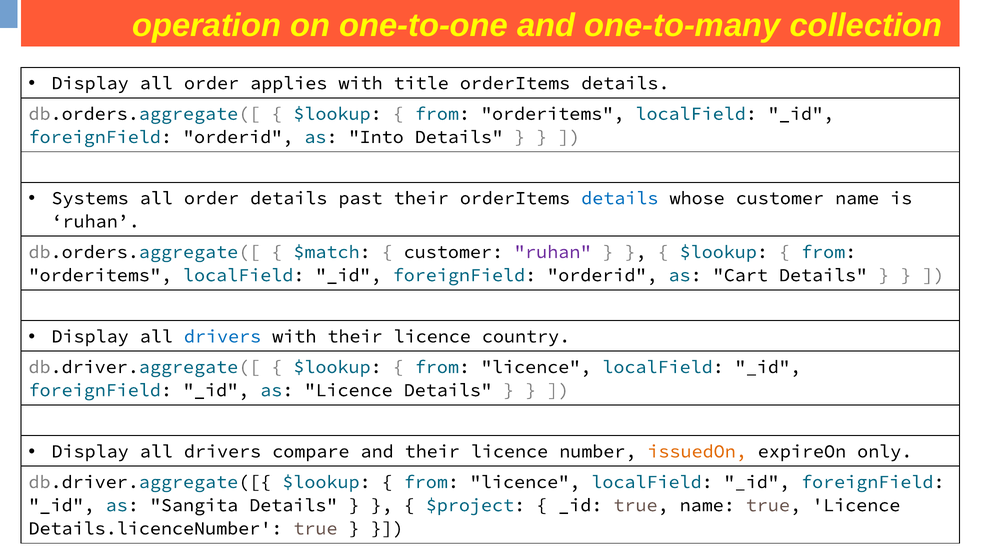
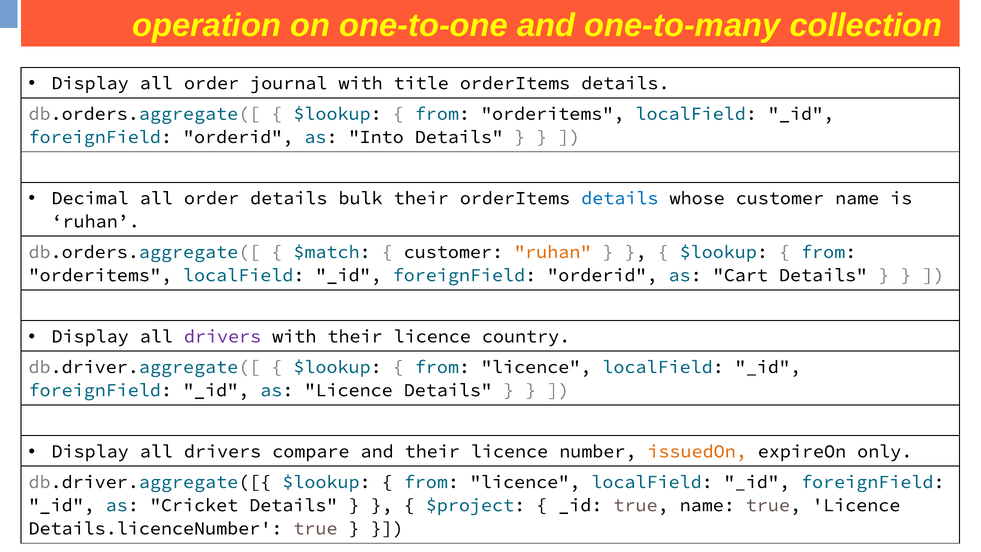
applies: applies -> journal (289, 83)
Systems: Systems -> Decimal (90, 198)
past: past -> bulk (361, 198)
ruhan colour: purple -> orange (553, 252)
drivers colour: blue -> purple (223, 336)
Sangita: Sangita -> Cricket (194, 505)
